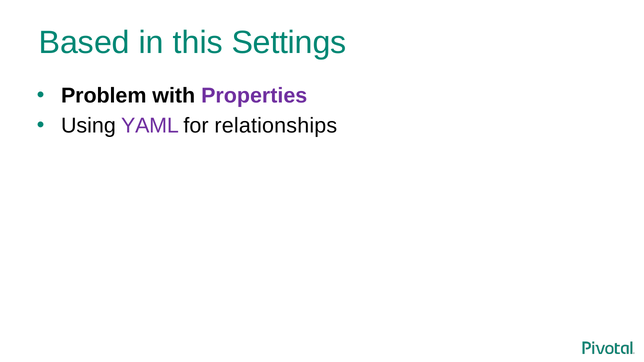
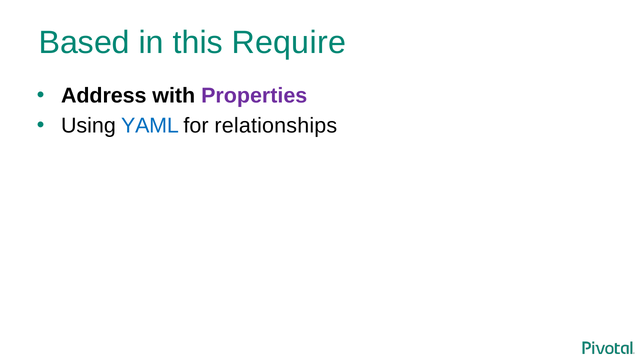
Settings: Settings -> Require (289, 43)
Problem: Problem -> Address (104, 96)
YAML colour: purple -> blue (150, 126)
